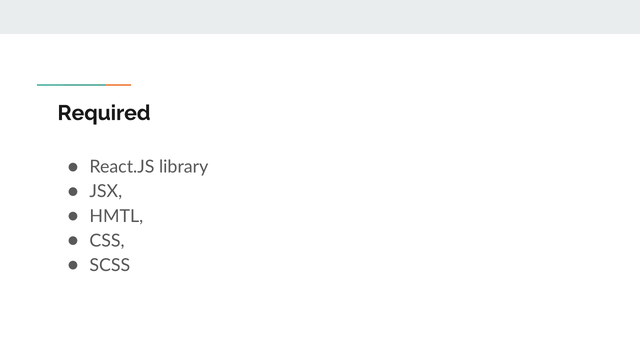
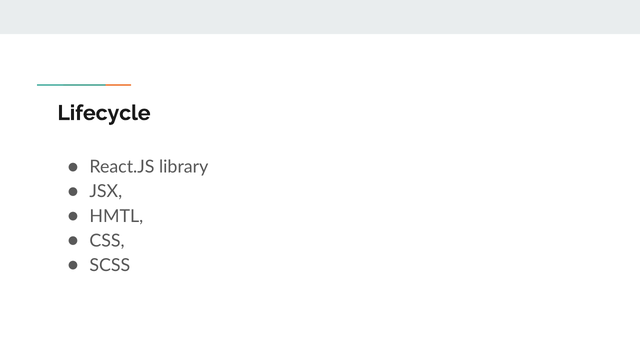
Required: Required -> Lifecycle (104, 113)
